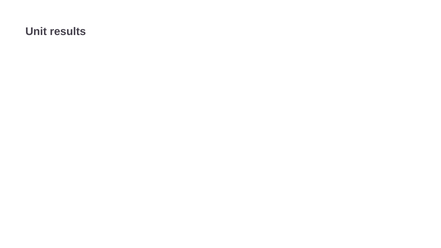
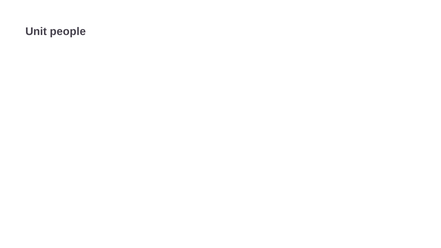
results: results -> people (68, 31)
